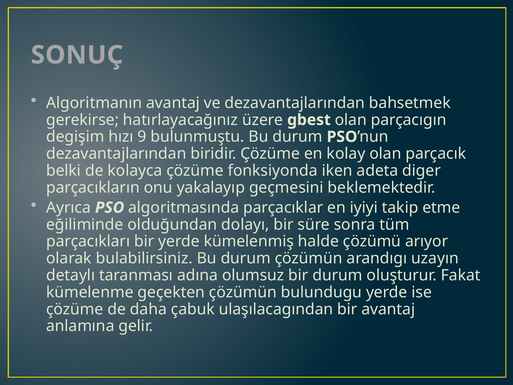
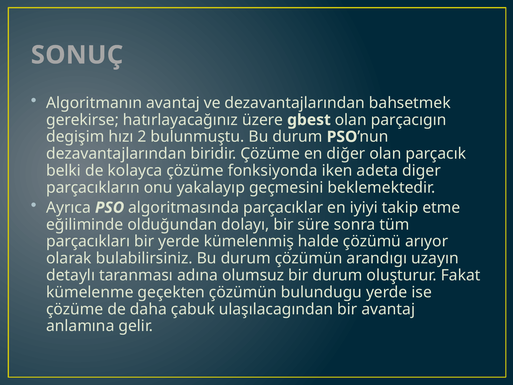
9: 9 -> 2 (142, 137)
kolay: kolay -> diğer (346, 154)
